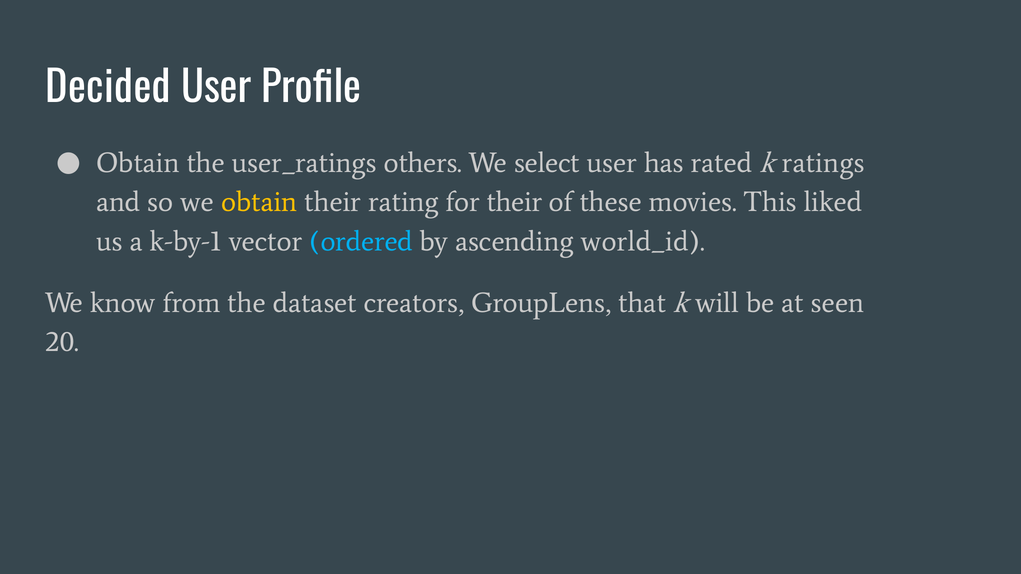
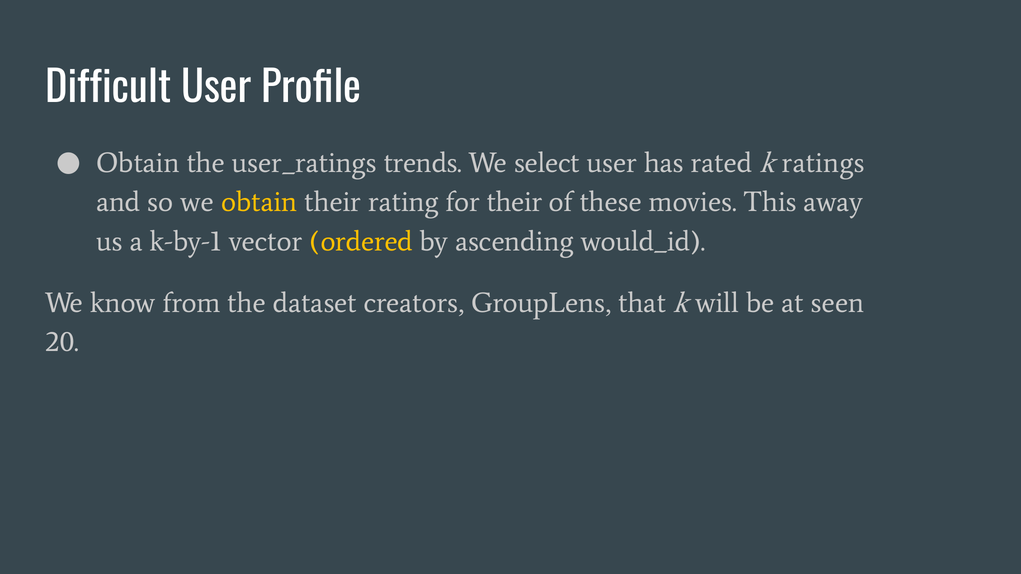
Decided: Decided -> Difficult (108, 88)
others: others -> trends (423, 163)
liked: liked -> away (833, 202)
ordered colour: light blue -> yellow (361, 241)
world_id: world_id -> would_id (643, 241)
